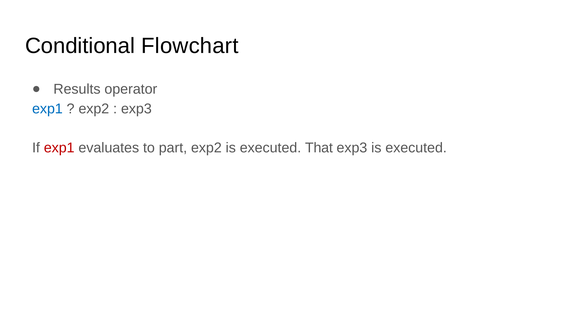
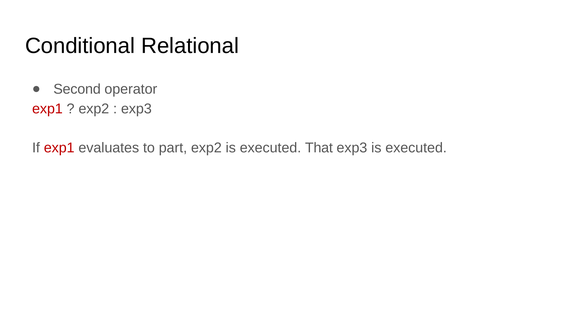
Flowchart: Flowchart -> Relational (190, 46)
Results: Results -> Second (77, 89)
exp1 colour: blue -> red (47, 109)
